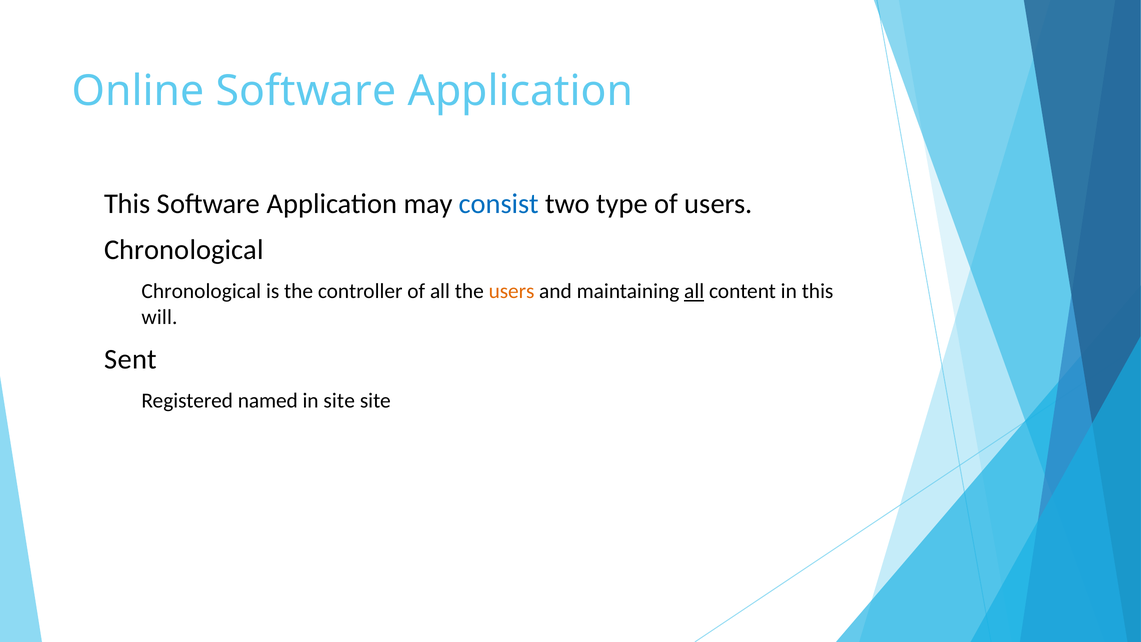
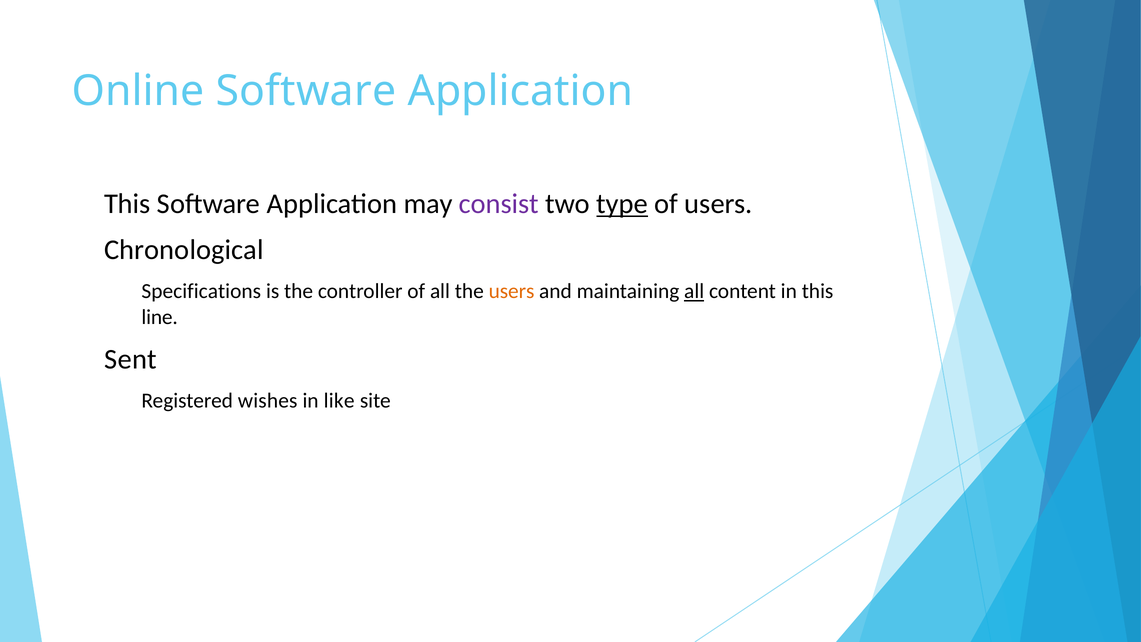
consist colour: blue -> purple (499, 204)
type underline: none -> present (622, 204)
Chronological: Chronological -> Specifications (201, 291)
will: will -> line (160, 317)
named: named -> wishes (268, 401)
in site: site -> like (339, 401)
